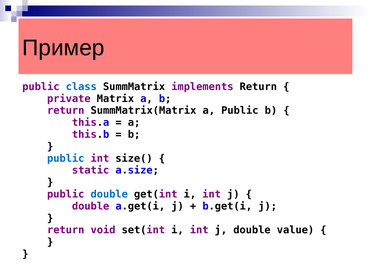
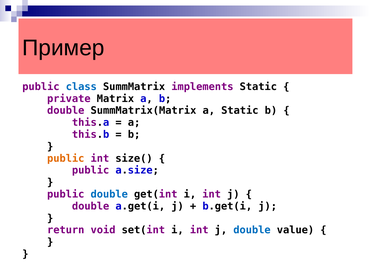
implements Return: Return -> Static (258, 87)
return: return -> double (66, 111)
a Public: Public -> Static (240, 111)
public colour: blue -> orange (66, 159)
static: static -> public (91, 170)
double colour: black -> blue (252, 230)
